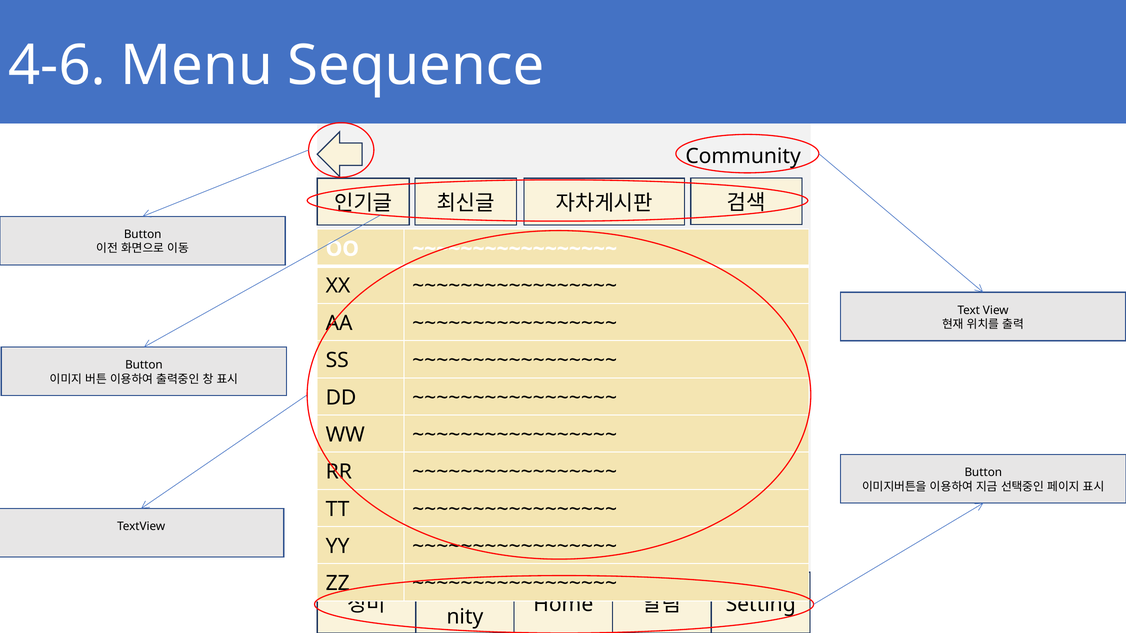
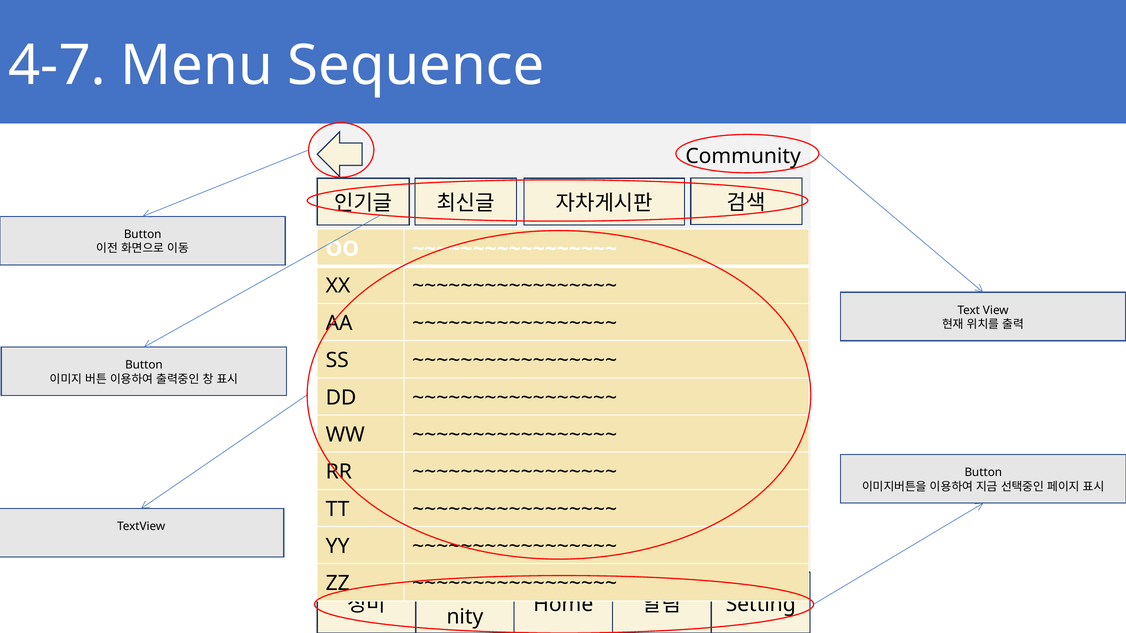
4-6: 4-6 -> 4-7 (57, 66)
